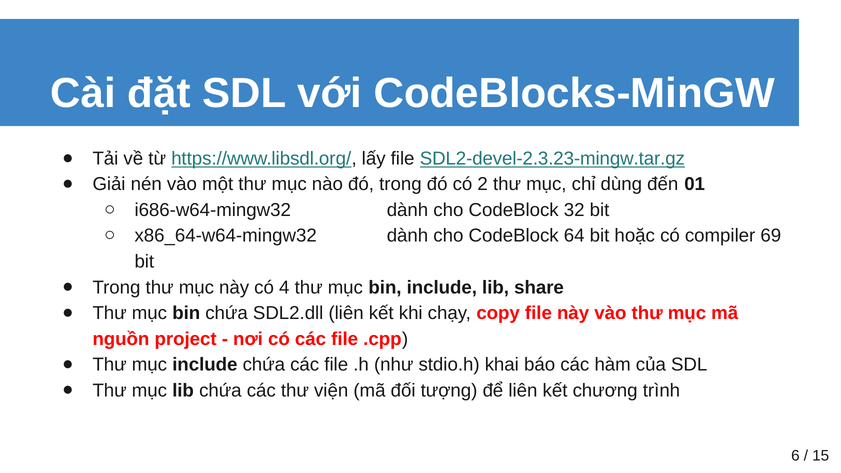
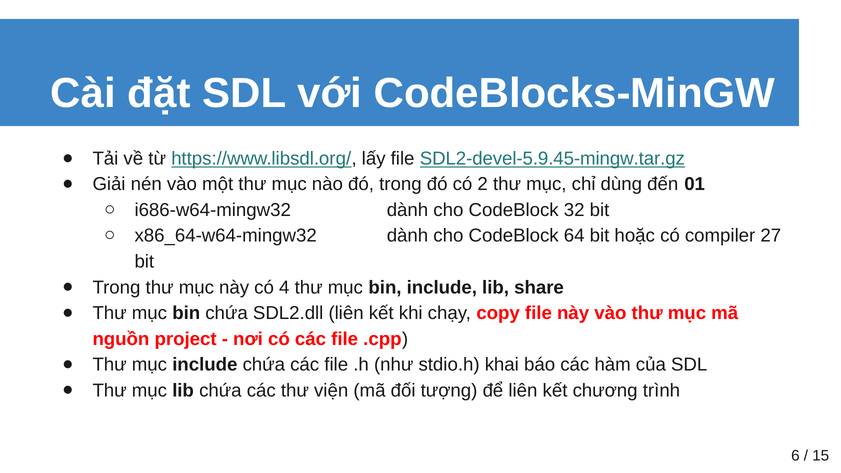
SDL2-devel-2.3.23-mingw.tar.gz: SDL2-devel-2.3.23-mingw.tar.gz -> SDL2-devel-5.9.45-mingw.tar.gz (552, 159)
69: 69 -> 27 (771, 236)
